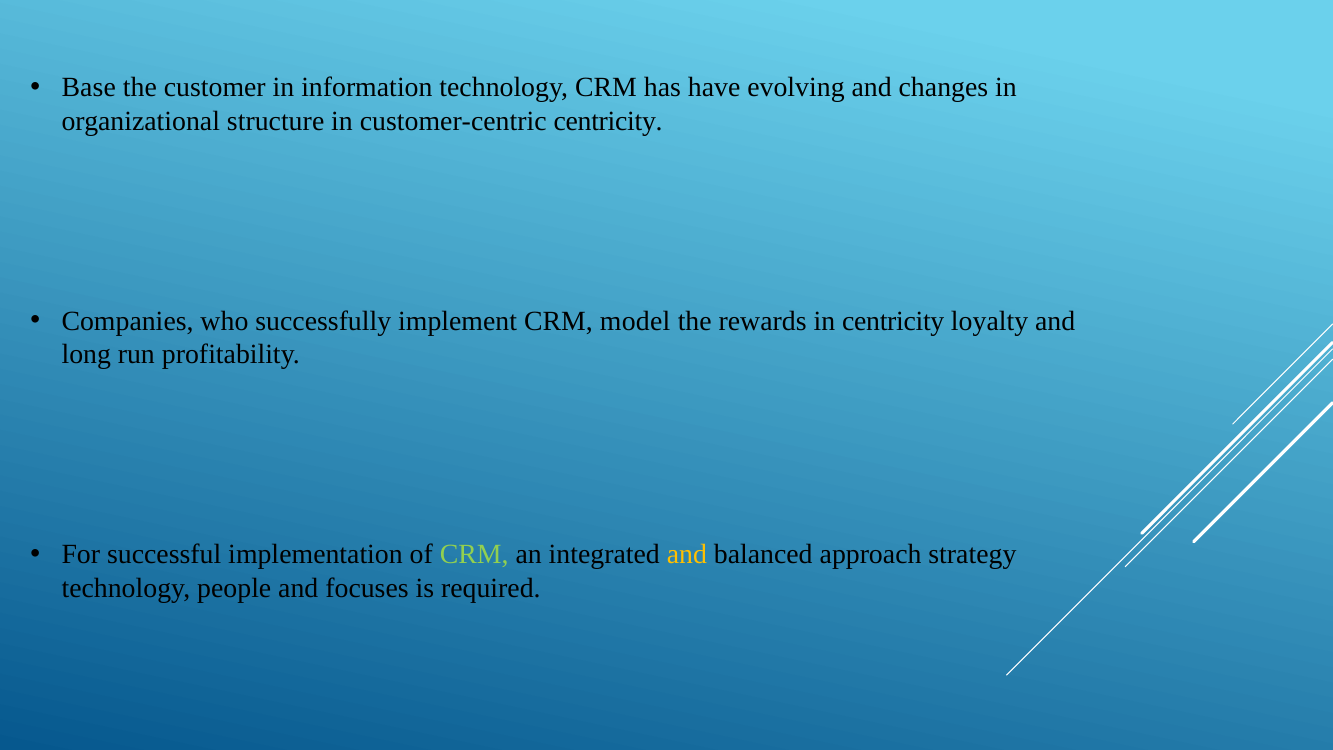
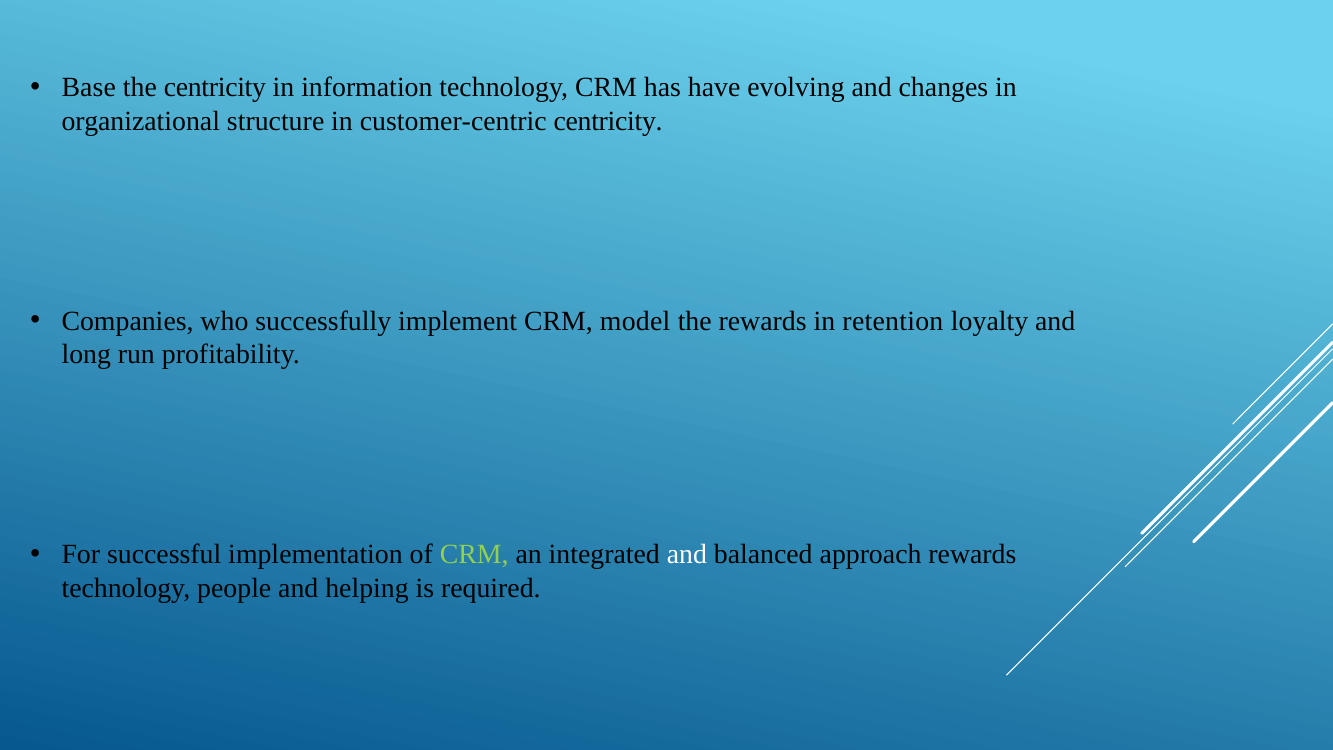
the customer: customer -> centricity (215, 88)
in centricity: centricity -> retention (893, 321)
and colour: yellow -> white (687, 554)
approach strategy: strategy -> rewards (972, 554)
focuses: focuses -> helping (367, 588)
